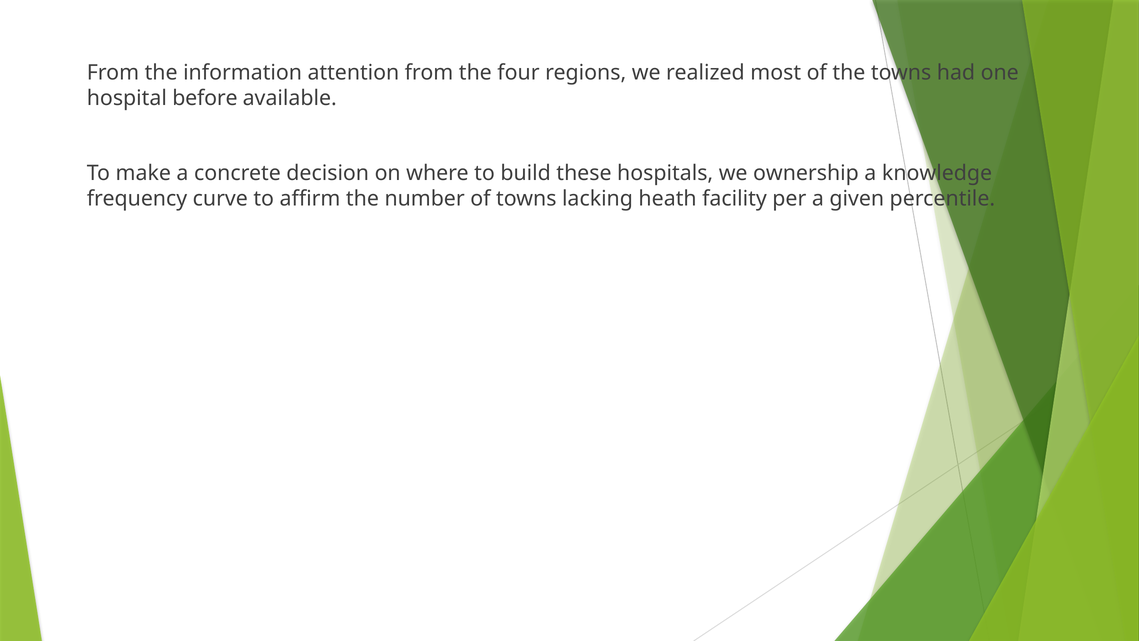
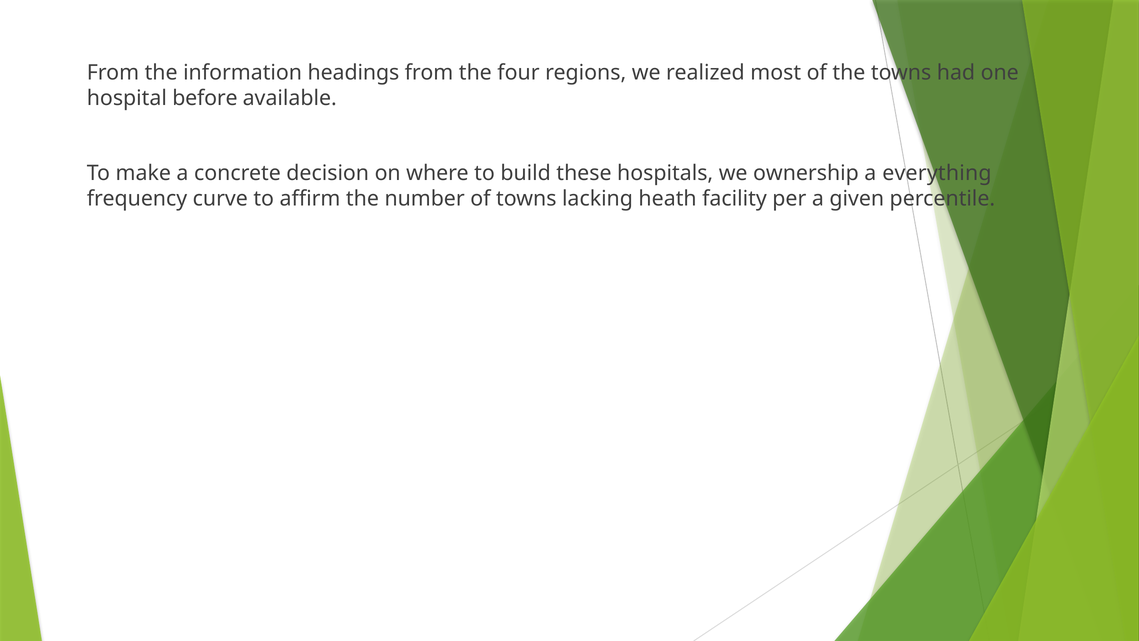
attention: attention -> headings (353, 72)
knowledge: knowledge -> everything (937, 173)
